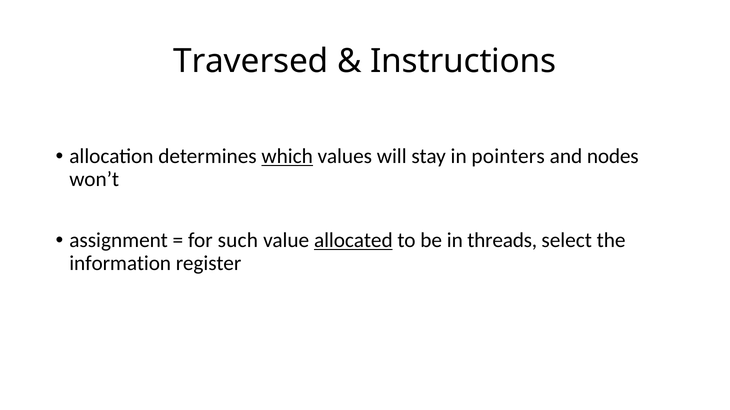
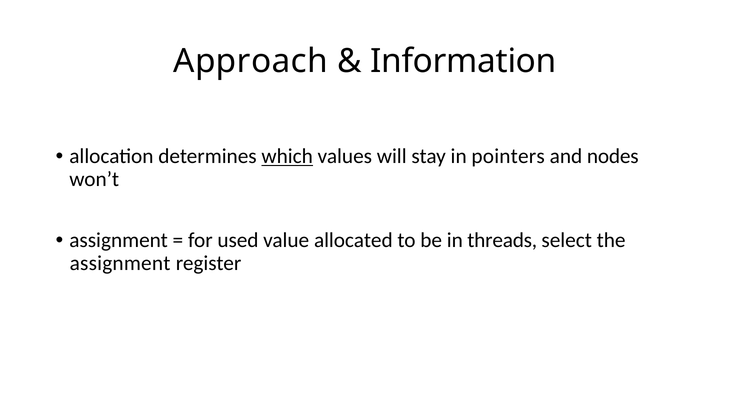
Traversed: Traversed -> Approach (251, 61)
Instructions: Instructions -> Information (463, 61)
such: such -> used (238, 241)
allocated underline: present -> none (353, 241)
information: information -> assignment (120, 264)
